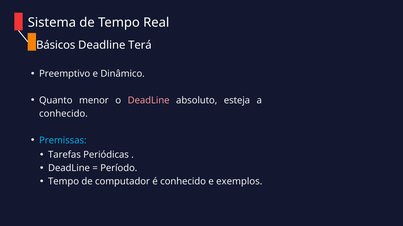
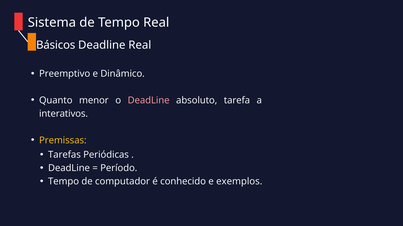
Deadline Terá: Terá -> Real (140, 45)
esteja: esteja -> tarefa (237, 101)
conhecido: conhecido -> interativos (64, 114)
Premissas colour: light blue -> yellow (63, 141)
